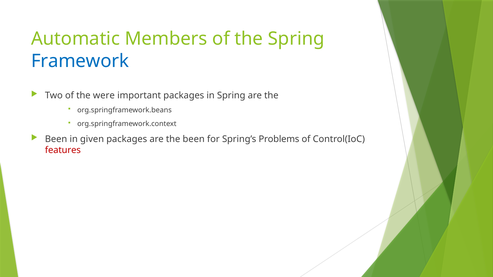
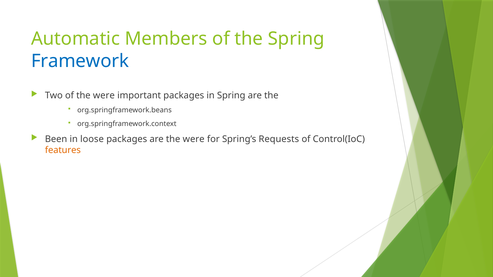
given: given -> loose (92, 139)
are the been: been -> were (194, 139)
Problems: Problems -> Requests (279, 139)
features colour: red -> orange (63, 150)
